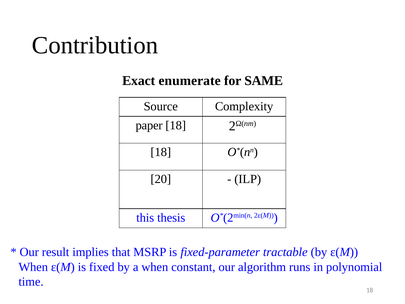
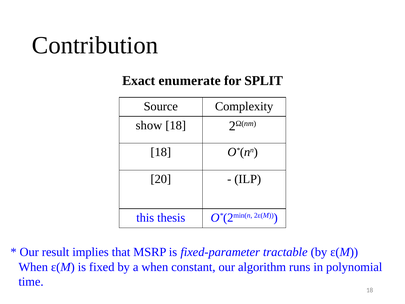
SAME: SAME -> SPLIT (264, 81)
paper: paper -> show (149, 125)
